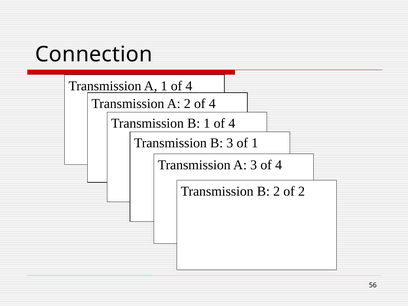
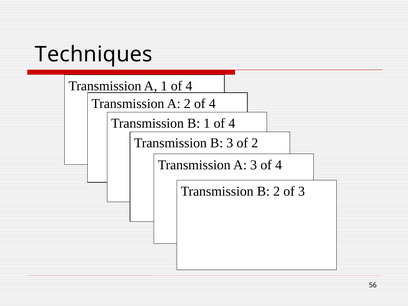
Connection: Connection -> Techniques (94, 55)
of 1: 1 -> 2 (255, 143)
of 2: 2 -> 3 (302, 191)
